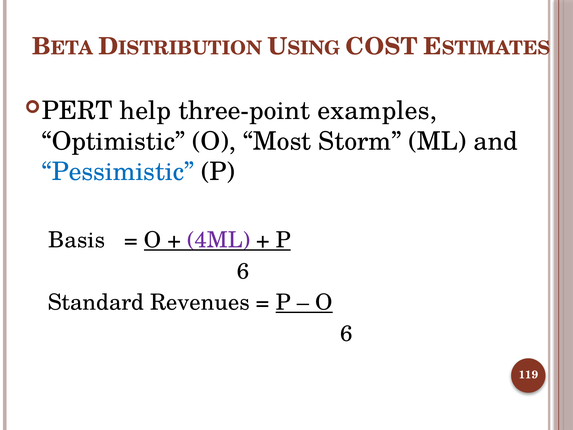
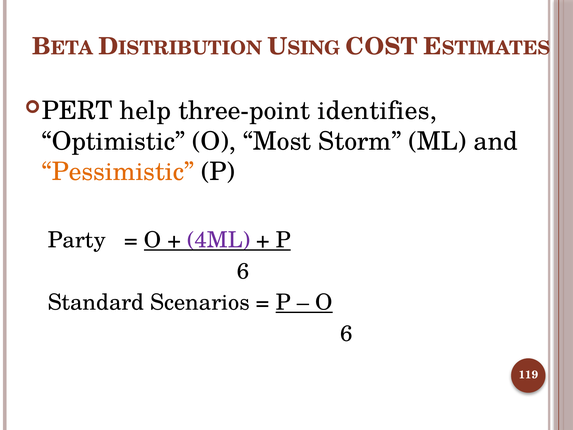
examples: examples -> identifies (377, 111)
Pessimistic colour: blue -> orange (118, 172)
Basis: Basis -> Party (77, 240)
Revenues: Revenues -> Scenarios (200, 302)
